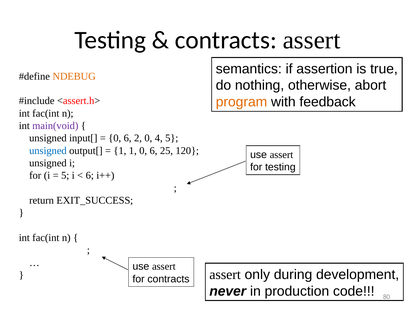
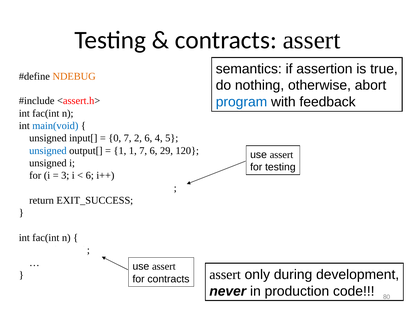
program colour: orange -> blue (242, 102)
main(void colour: purple -> blue (55, 126)
6: 6 -> 7 (128, 138)
2 0: 0 -> 6 (148, 138)
1 0: 0 -> 7 (143, 151)
25: 25 -> 29 (166, 151)
5: 5 -> 3 (65, 176)
